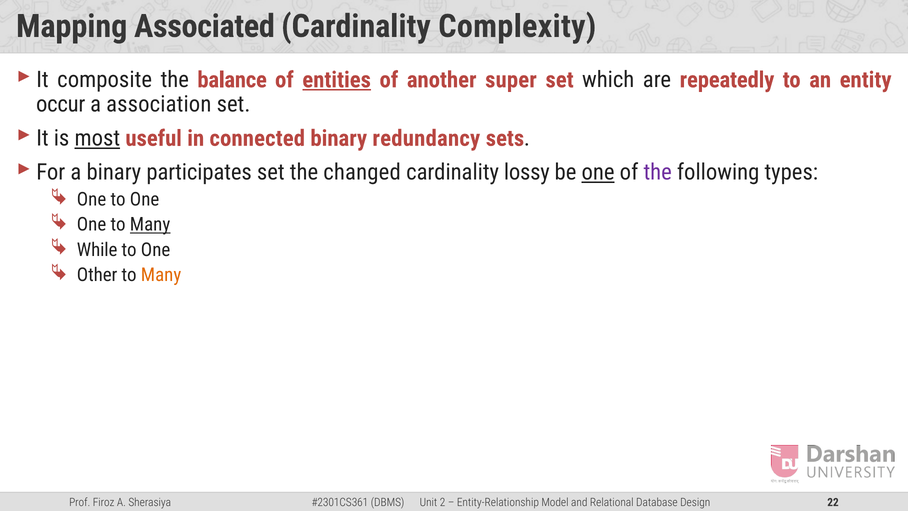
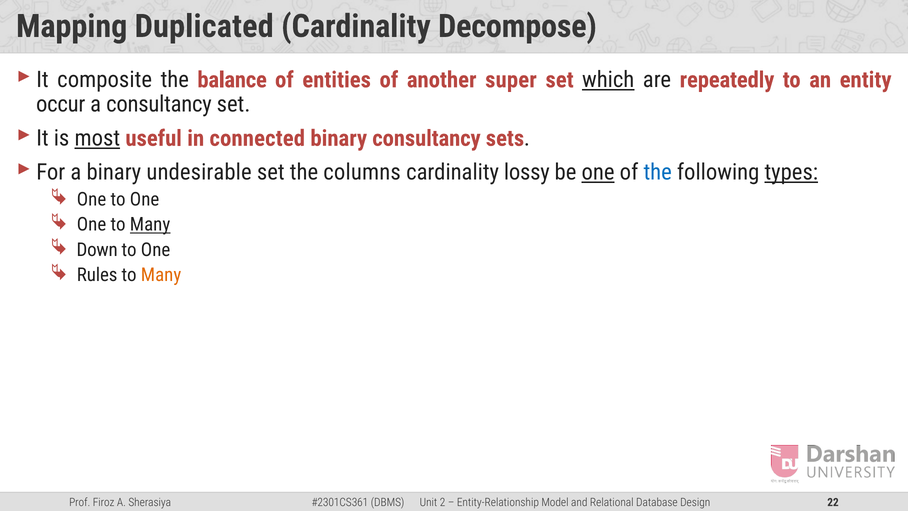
Associated: Associated -> Duplicated (204, 26)
Complexity: Complexity -> Decompose (517, 26)
entities underline: present -> none (337, 80)
which underline: none -> present (608, 80)
a association: association -> consultancy (159, 104)
binary redundancy: redundancy -> consultancy (426, 138)
participates: participates -> undesirable (199, 172)
changed: changed -> columns (362, 172)
the colour: purple -> blue (658, 172)
types underline: none -> present (791, 172)
While: While -> Down (97, 250)
Other: Other -> Rules (97, 275)
